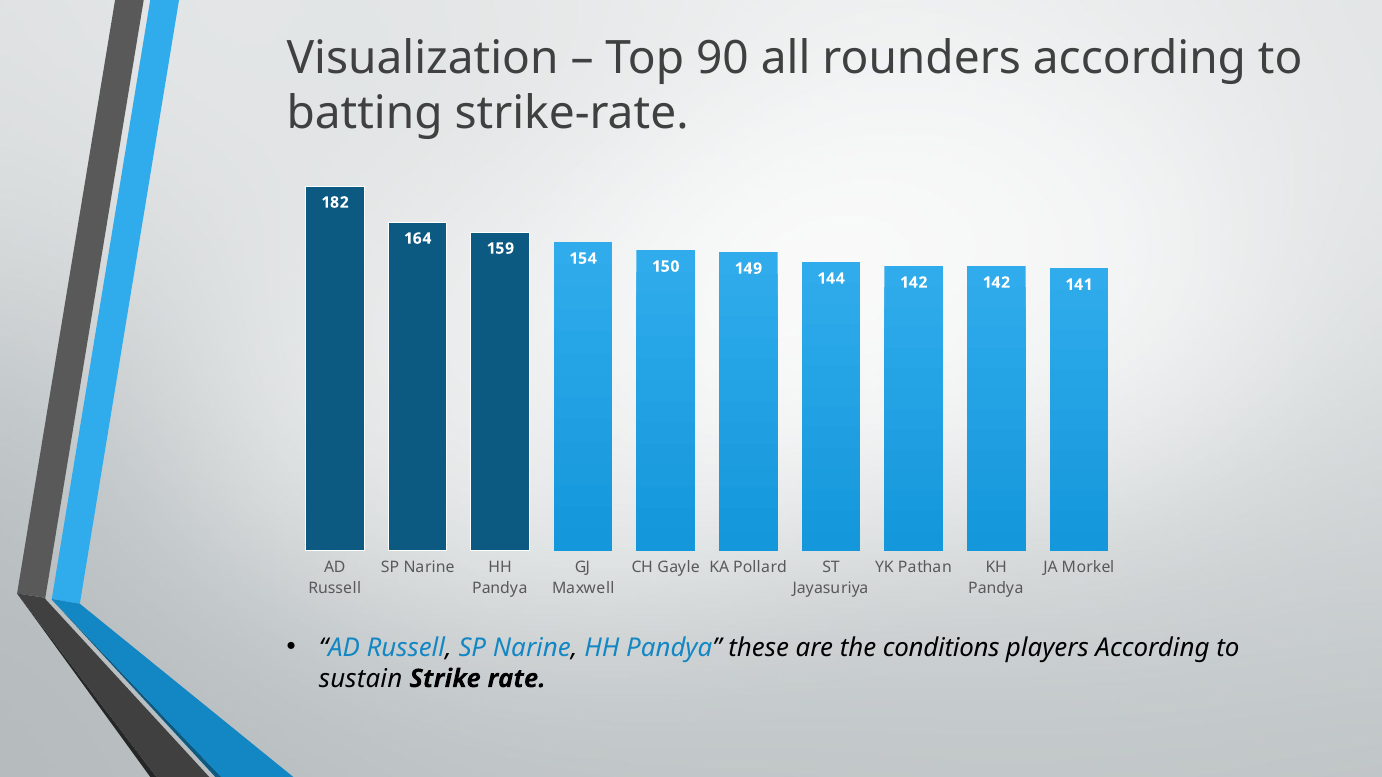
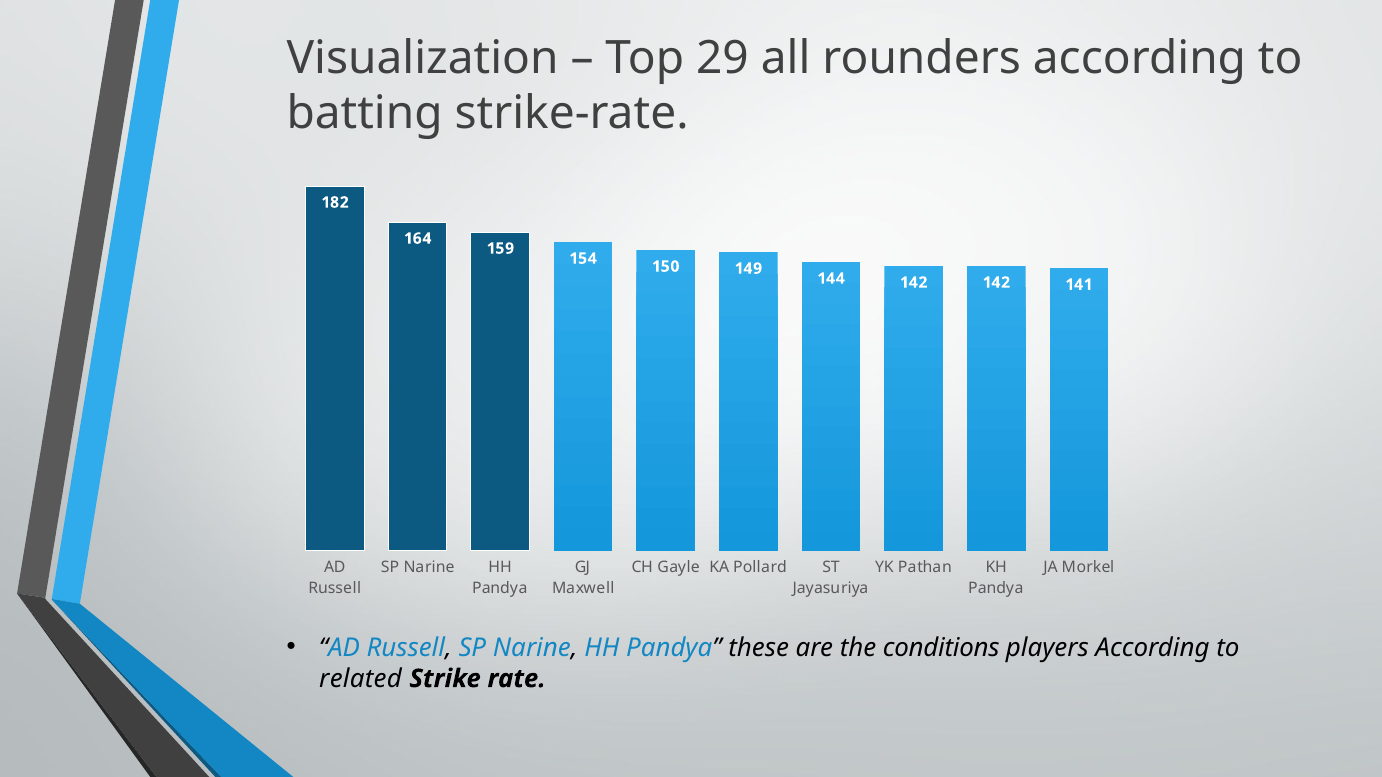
90: 90 -> 29 (722, 58)
sustain: sustain -> related (361, 679)
